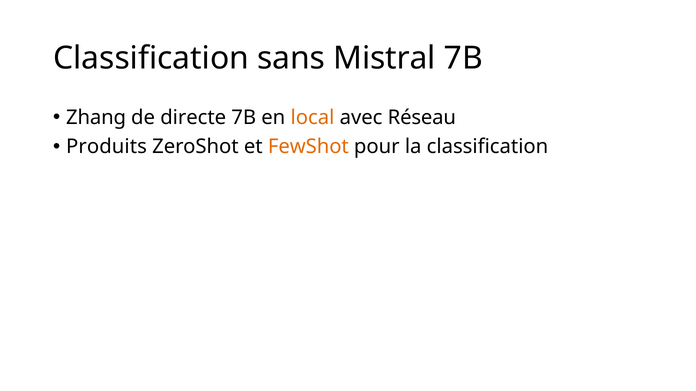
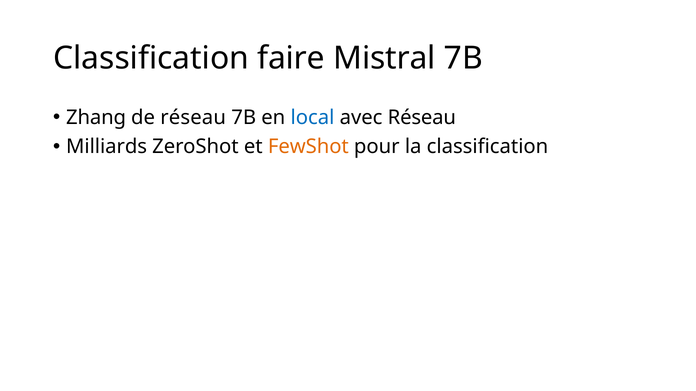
sans: sans -> faire (291, 58)
de directe: directe -> réseau (193, 118)
local colour: orange -> blue (312, 118)
Produits: Produits -> Milliards (107, 147)
